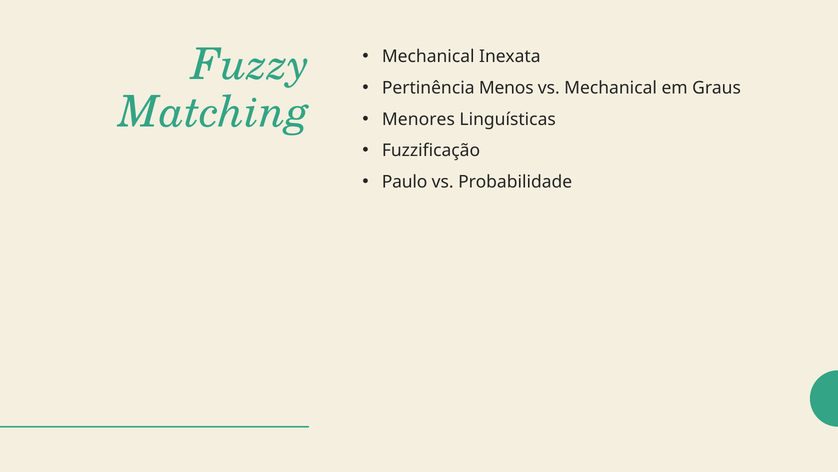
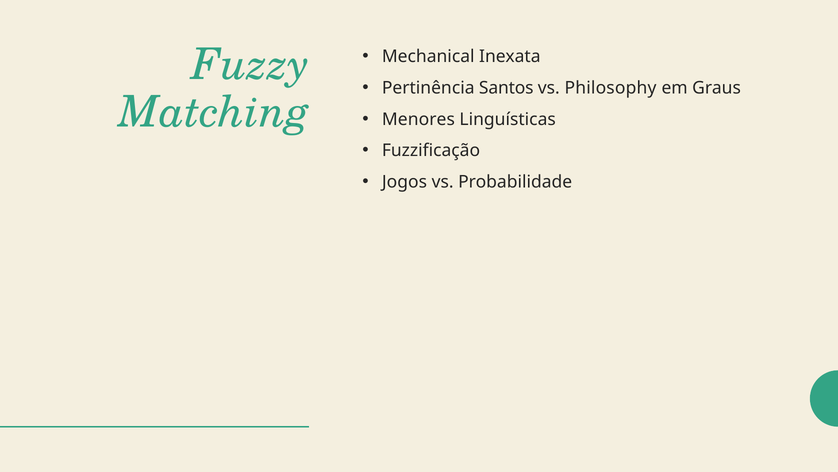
Menos: Menos -> Santos (506, 88)
vs Mechanical: Mechanical -> Philosophy (611, 88)
Paulo: Paulo -> Jogos (404, 182)
